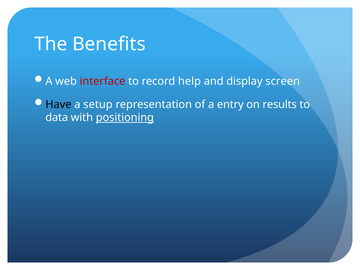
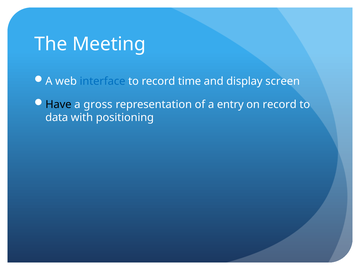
Benefits: Benefits -> Meeting (109, 44)
interface colour: red -> blue (103, 81)
help: help -> time (190, 81)
setup: setup -> gross (98, 104)
on results: results -> record (280, 104)
positioning underline: present -> none (125, 118)
